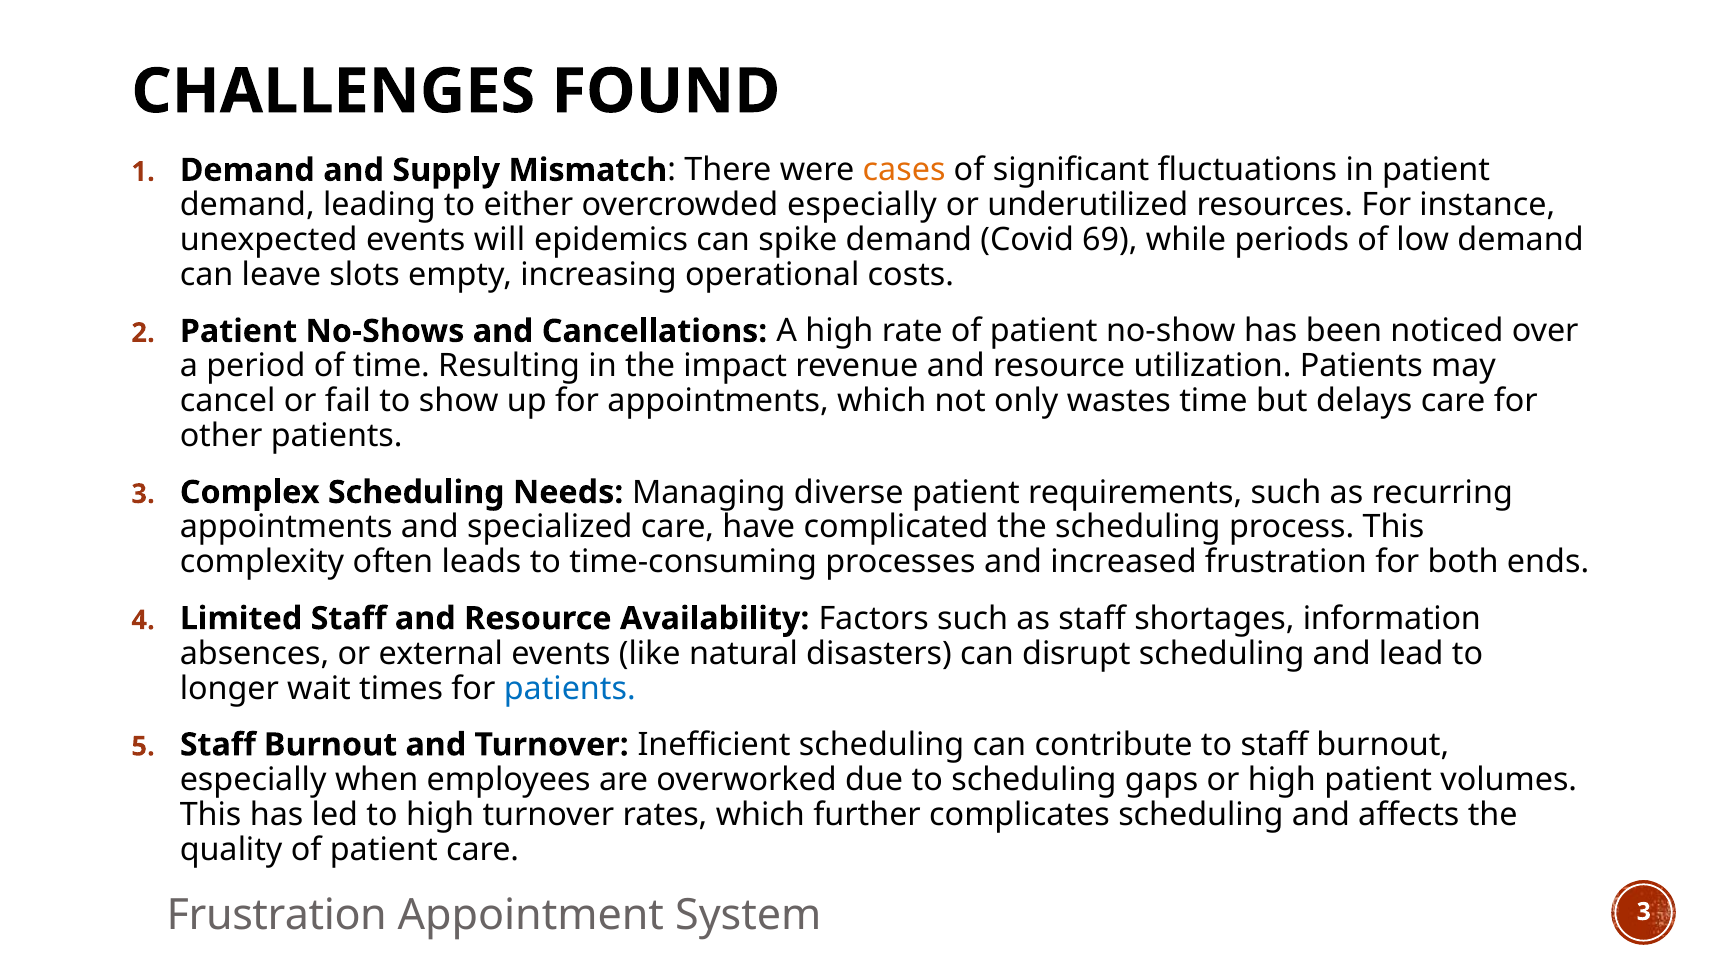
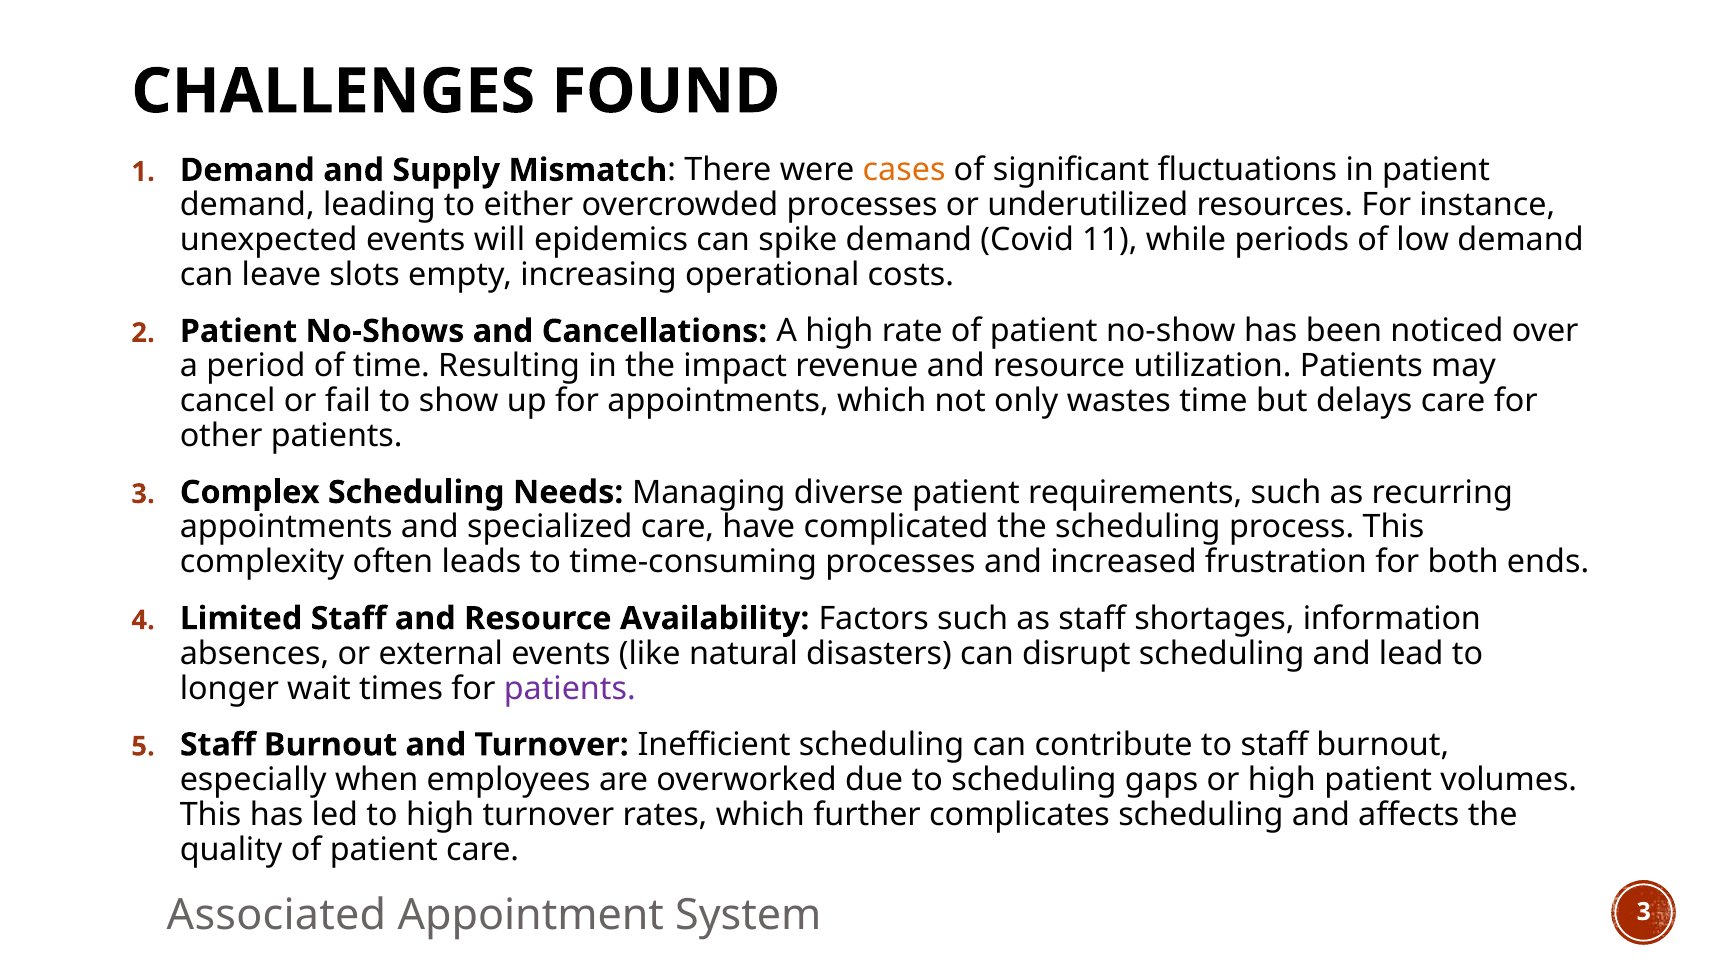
overcrowded especially: especially -> processes (862, 205)
69: 69 -> 11 (1110, 240)
patients colour: blue -> purple (570, 688)
Frustration: Frustration -> Associated (276, 915)
